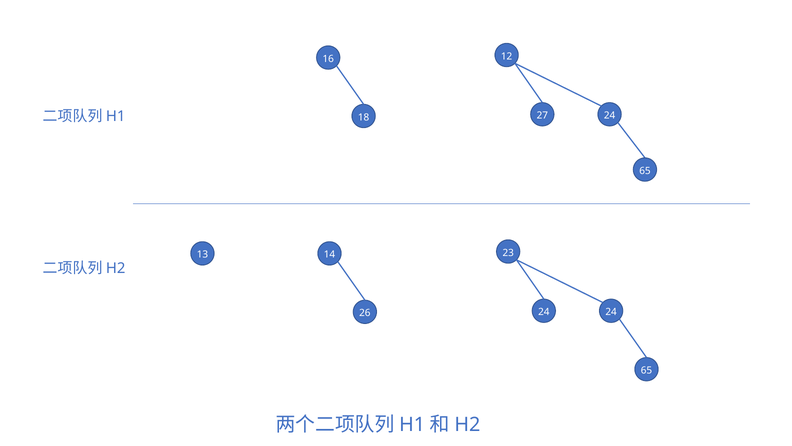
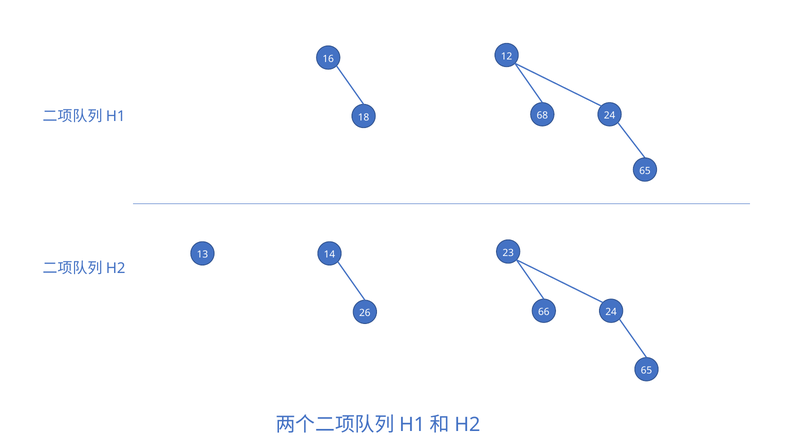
27: 27 -> 68 (542, 115)
26 24: 24 -> 66 (544, 312)
